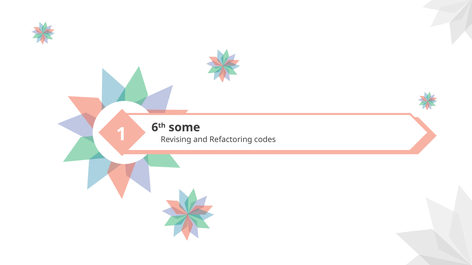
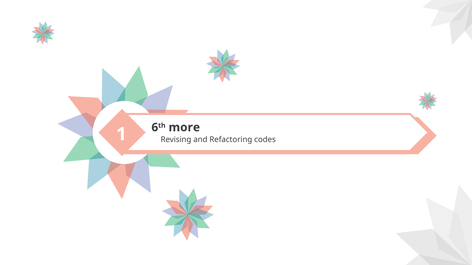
some: some -> more (184, 128)
